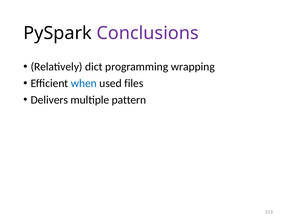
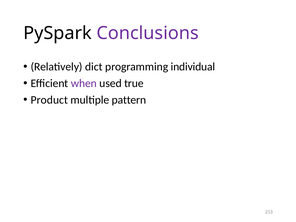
wrapping: wrapping -> individual (193, 67)
when colour: blue -> purple (84, 83)
files: files -> true (134, 83)
Delivers: Delivers -> Product (49, 100)
